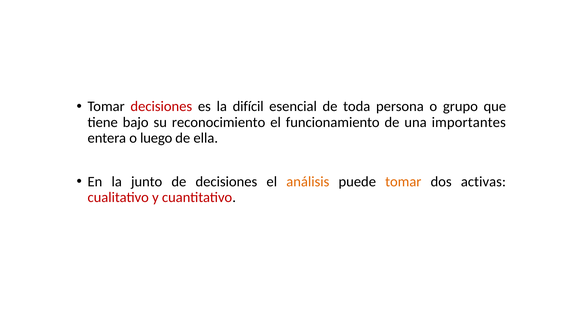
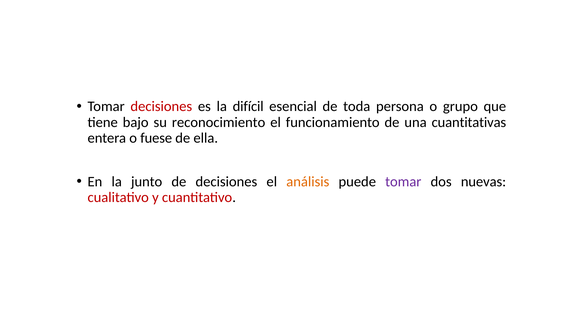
importantes: importantes -> cuantitativas (469, 122)
luego: luego -> fuese (156, 138)
tomar colour: orange -> purple (403, 182)
activas: activas -> nuevas (483, 182)
